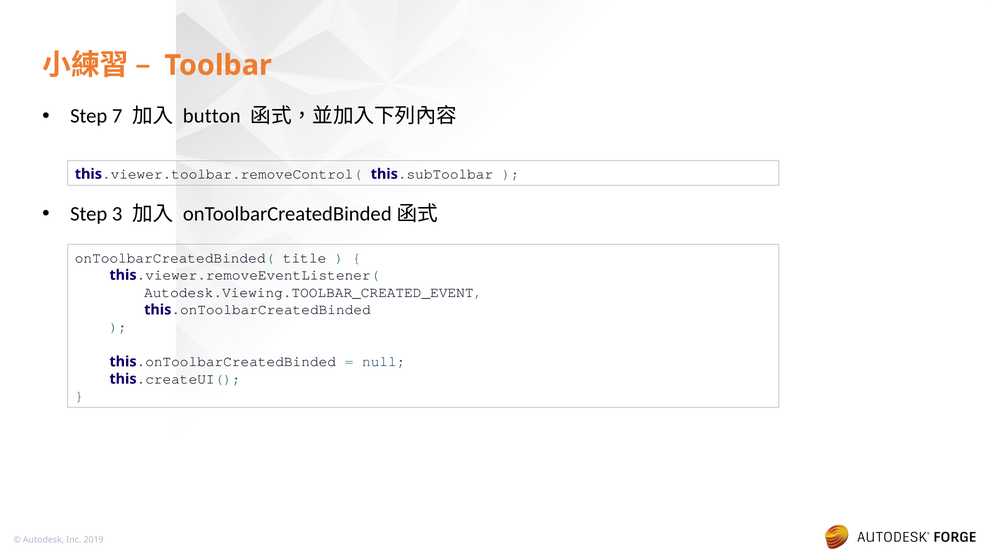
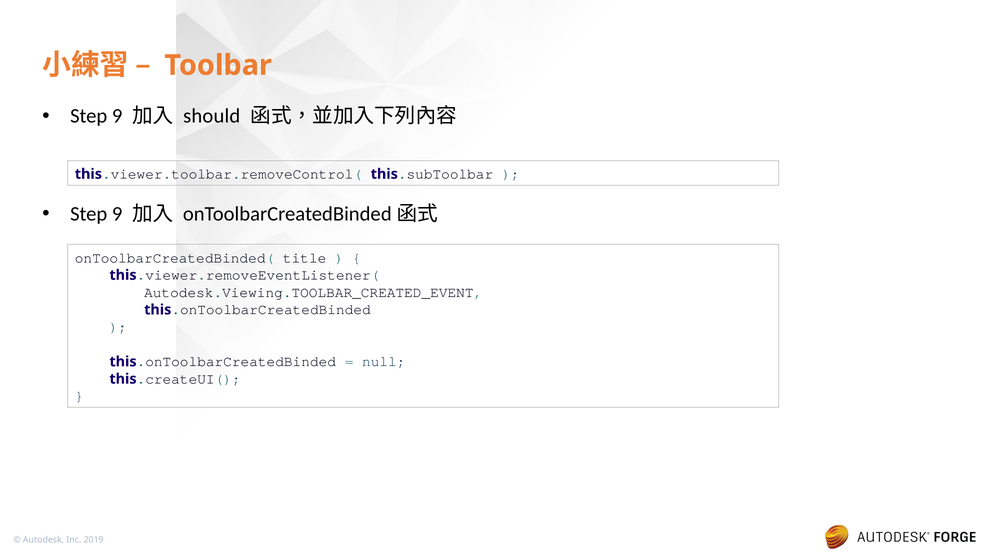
7: 7 -> 9 (117, 116)
button: button -> should (212, 116)
3: 3 -> 9 (117, 214)
